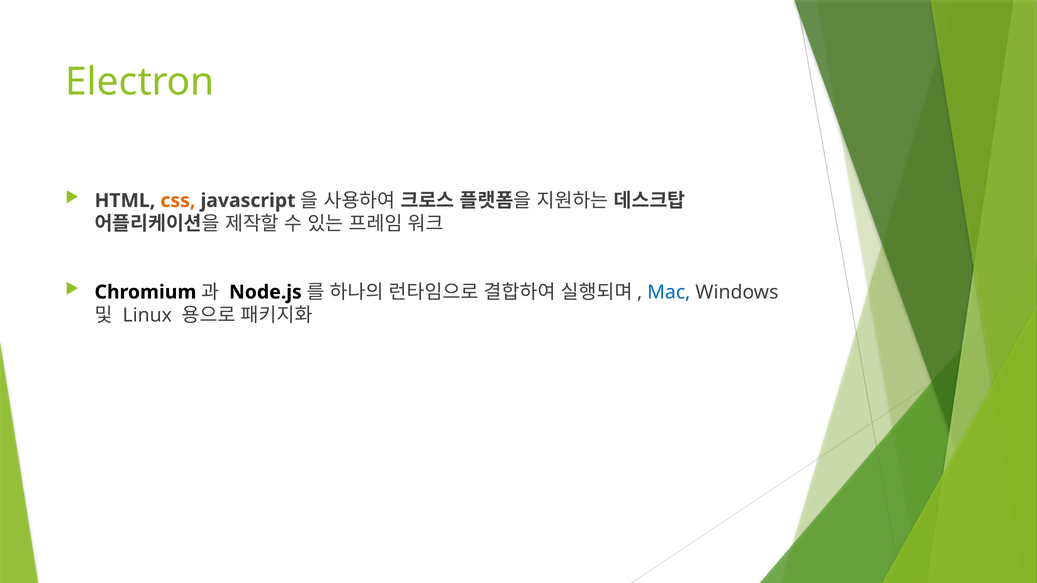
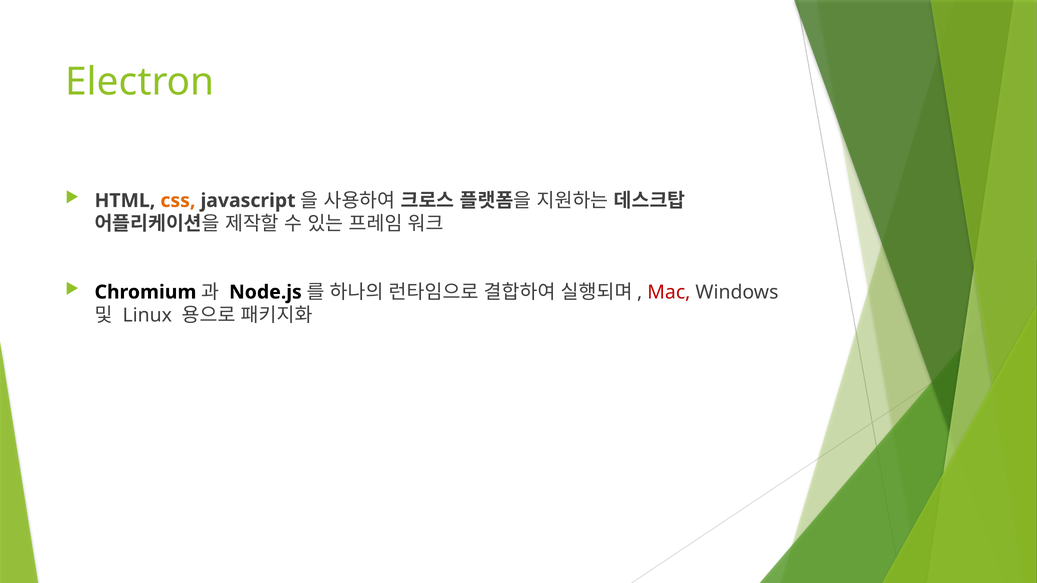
Mac colour: blue -> red (669, 292)
